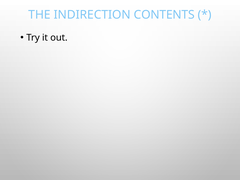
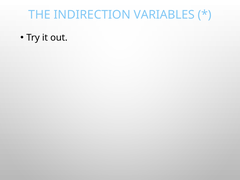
CONTENTS: CONTENTS -> VARIABLES (164, 15)
